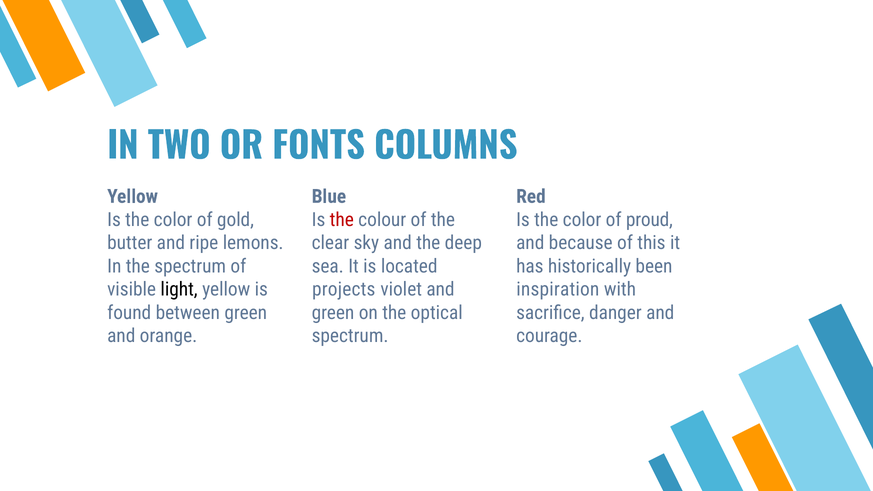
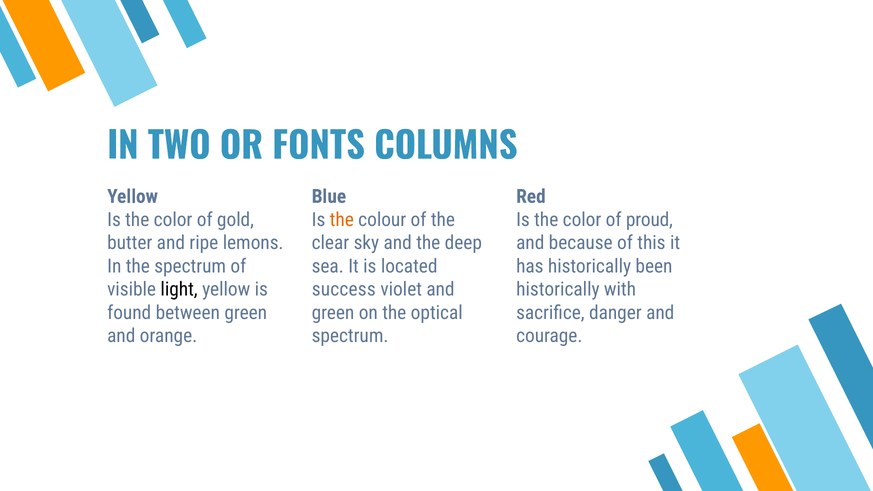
the colour: red -> orange (342, 220)
projects: projects -> success (344, 290)
inspiration: inspiration -> historically (558, 290)
